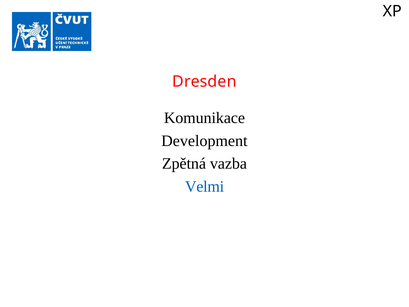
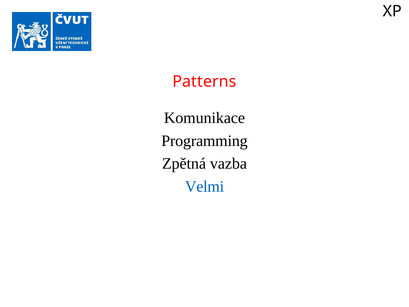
Dresden: Dresden -> Patterns (204, 82)
Development: Development -> Programming (204, 141)
